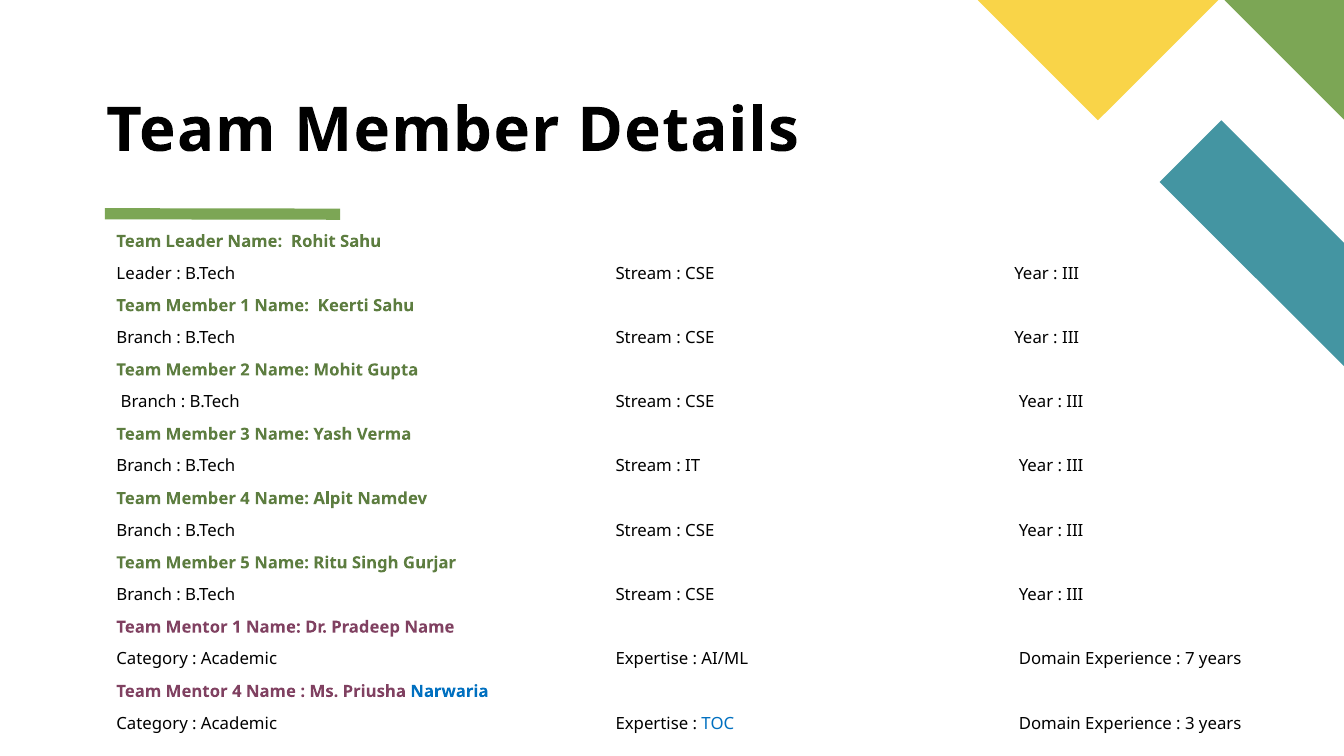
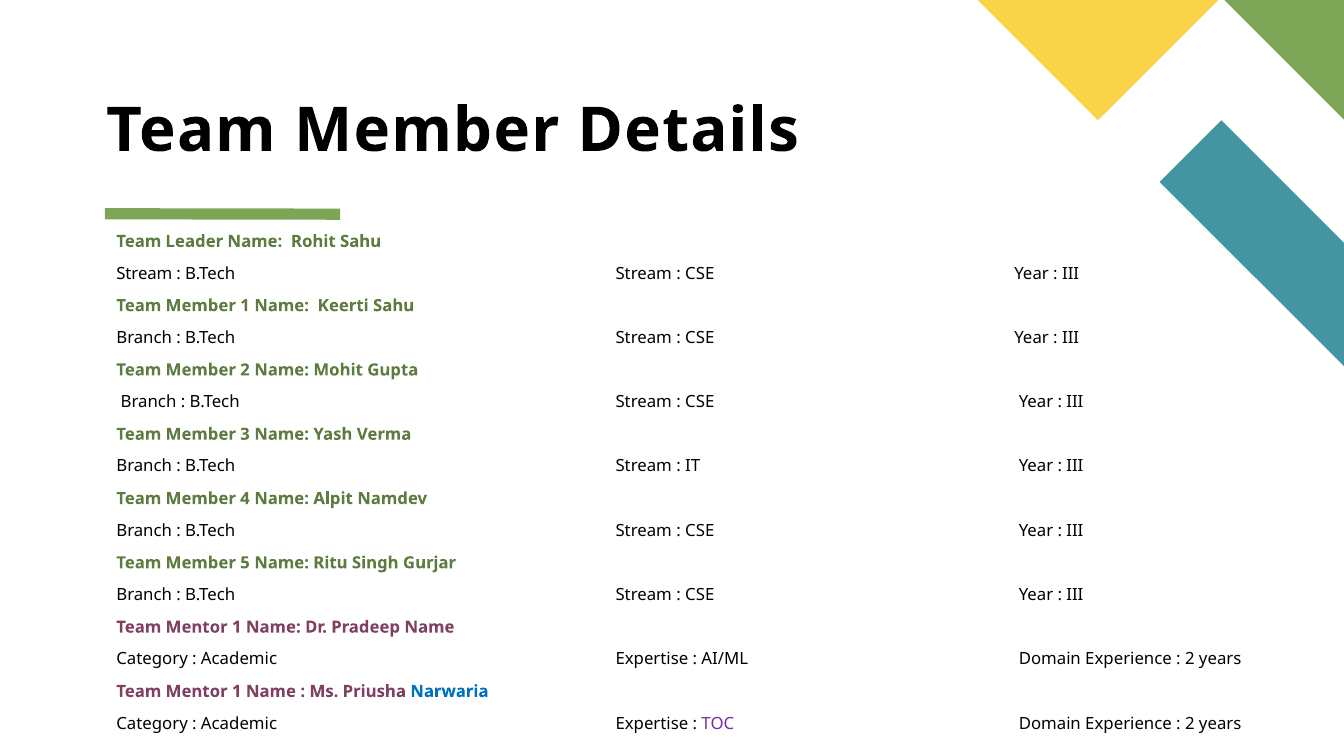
Leader: Leader -> Stream (144, 273)
7: 7 -> 2 (1190, 659)
4: 4 -> 1 (237, 691)
TOC colour: blue -> purple (718, 724)
3: 3 -> 2 (1190, 724)
